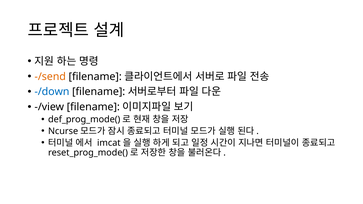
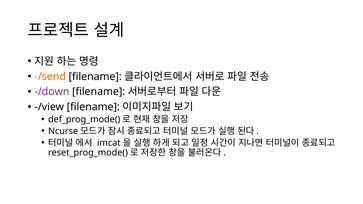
-/down colour: blue -> purple (52, 92)
